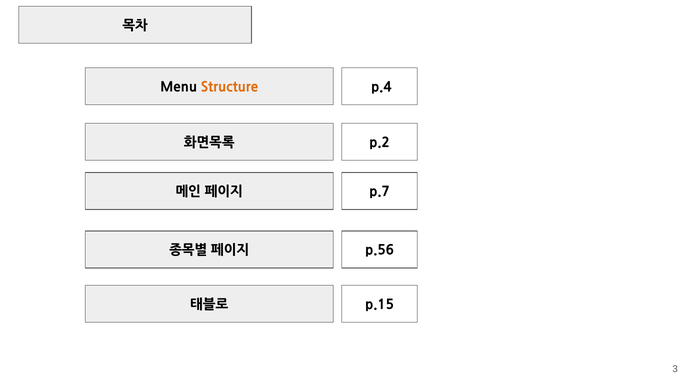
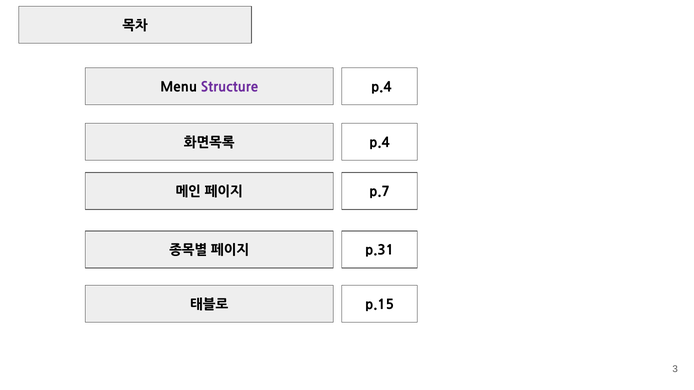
Structure colour: orange -> purple (229, 87)
p.2: p.2 -> p.4 (380, 143)
p.56: p.56 -> p.31 (380, 251)
